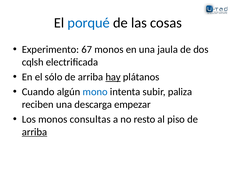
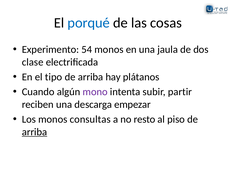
67: 67 -> 54 (87, 49)
cqlsh: cqlsh -> clase (33, 62)
sólo: sólo -> tipo (54, 77)
hay underline: present -> none (113, 77)
mono colour: blue -> purple (95, 92)
paliza: paliza -> partir (180, 92)
